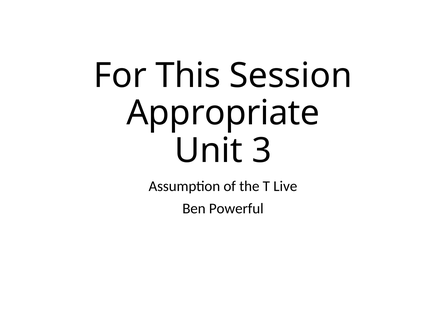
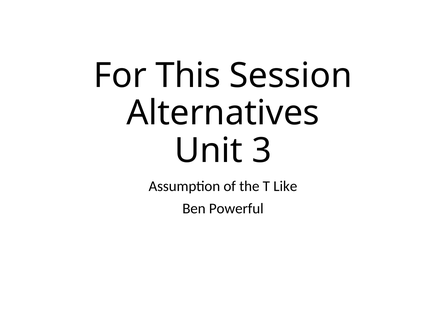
Appropriate: Appropriate -> Alternatives (223, 113)
Live: Live -> Like (285, 186)
